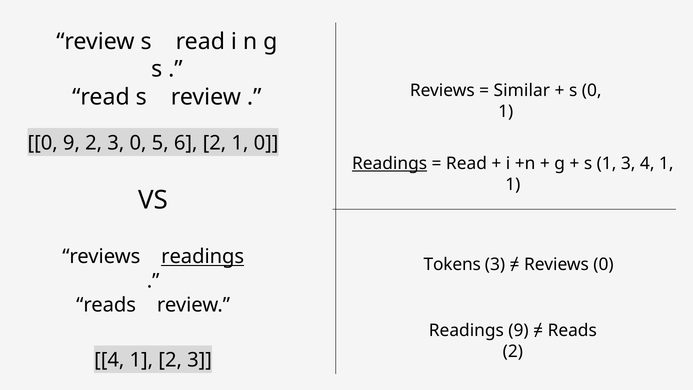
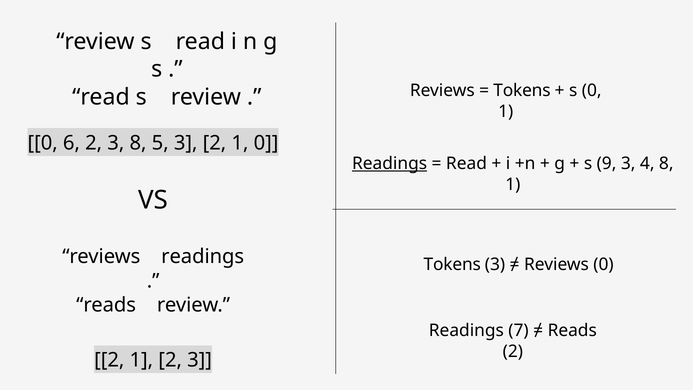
Similar: Similar -> Tokens (522, 91)
0 9: 9 -> 6 (71, 143)
3 0: 0 -> 8 (138, 143)
5 6: 6 -> 3 (186, 143)
s 1: 1 -> 9 (607, 163)
3 4 1: 1 -> 8 (666, 163)
readings underline: present -> none (203, 257)
Readings 9: 9 -> 7 (519, 330)
4: 4 -> 2 (109, 360)
